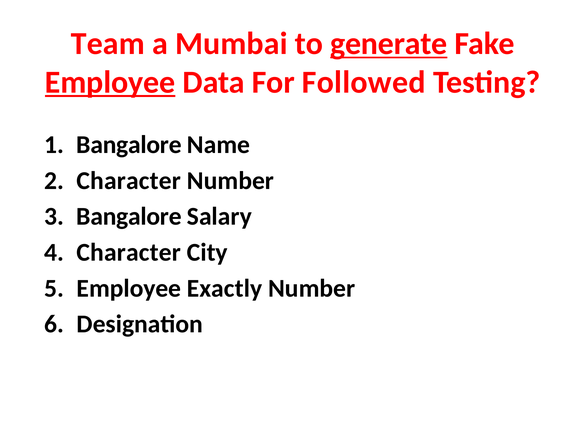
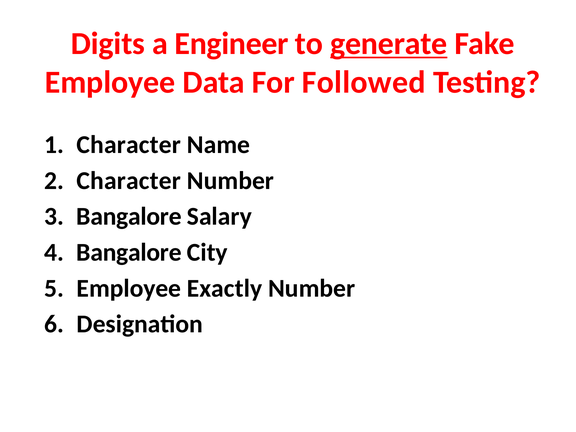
Team: Team -> Digits (108, 44)
Mumbai: Mumbai -> Engineer (232, 44)
Employee underline: present -> none (110, 82)
Bangalore: Bangalore -> Character (129, 145)
Character: Character -> Bangalore (129, 252)
